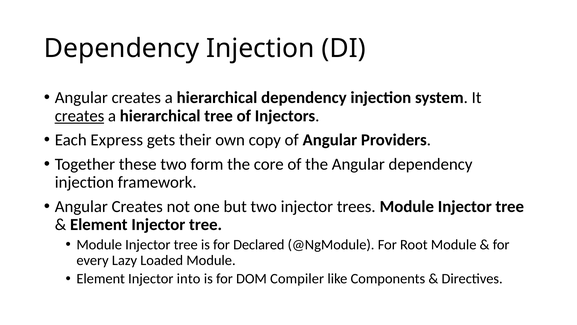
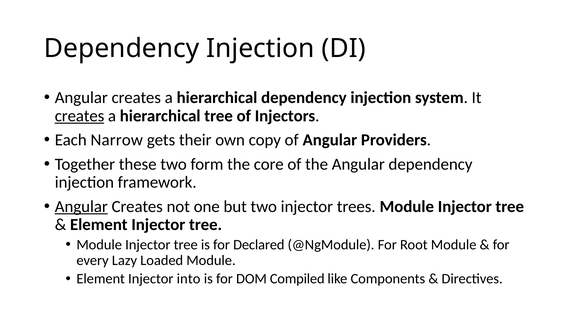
Express: Express -> Narrow (117, 140)
Angular underline: none -> present (81, 206)
Compiler: Compiler -> Compiled (297, 278)
